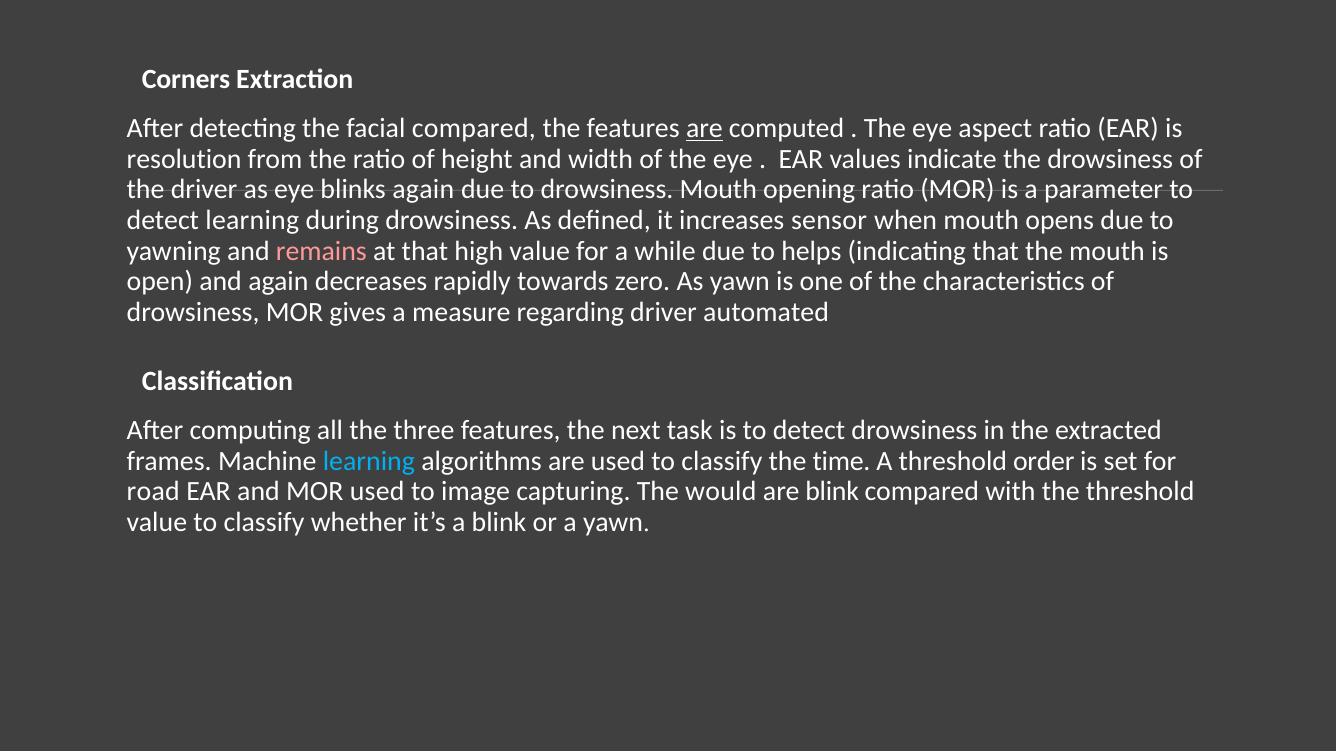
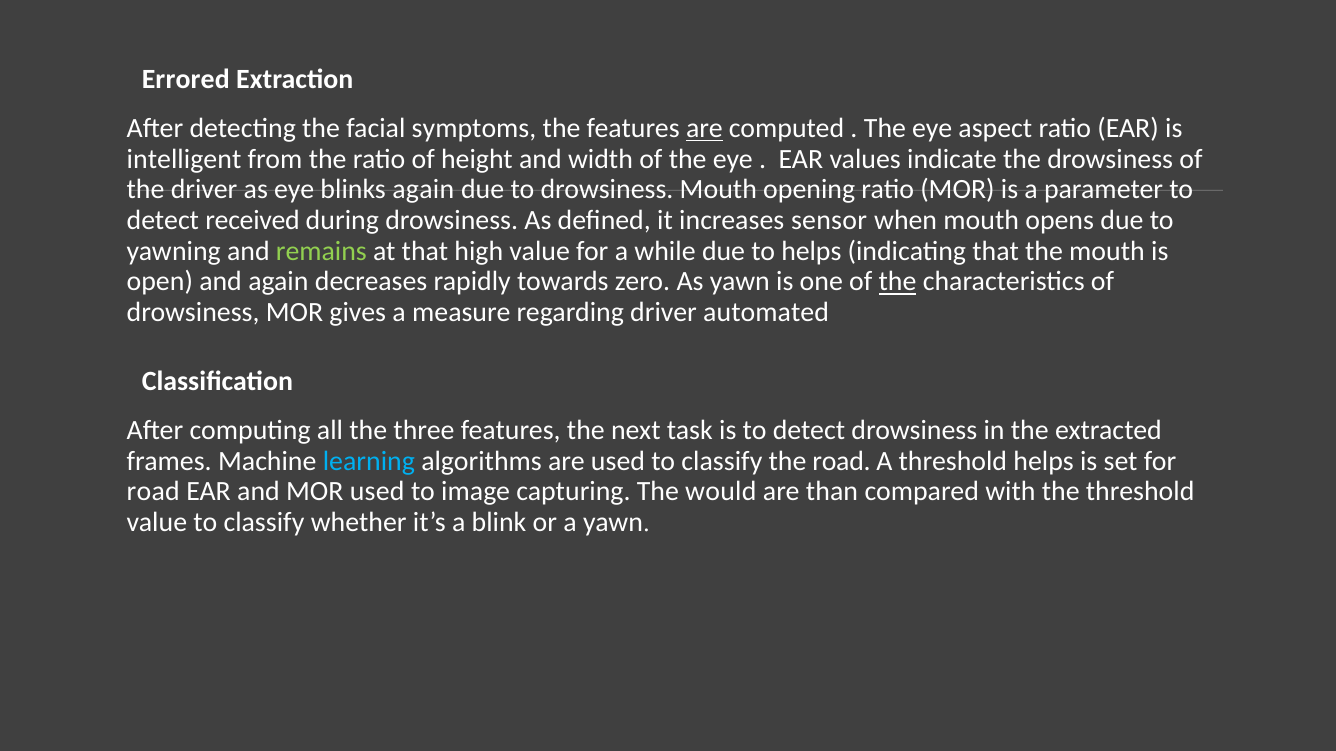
Corners: Corners -> Errored (186, 80)
facial compared: compared -> symptoms (474, 128)
resolution: resolution -> intelligent (184, 159)
detect learning: learning -> received (253, 221)
remains colour: pink -> light green (321, 251)
the underline: none -> present (898, 282)
the time: time -> road (842, 461)
threshold order: order -> helps (1044, 461)
are blink: blink -> than (832, 492)
